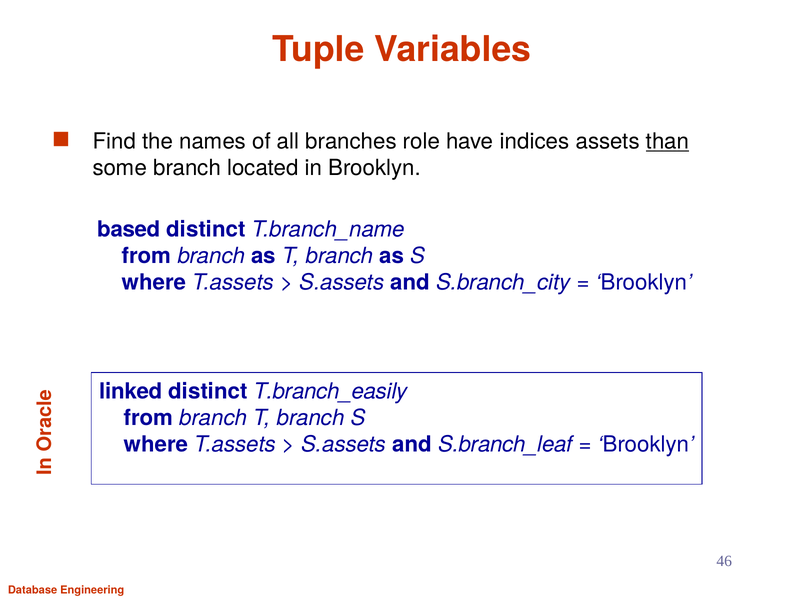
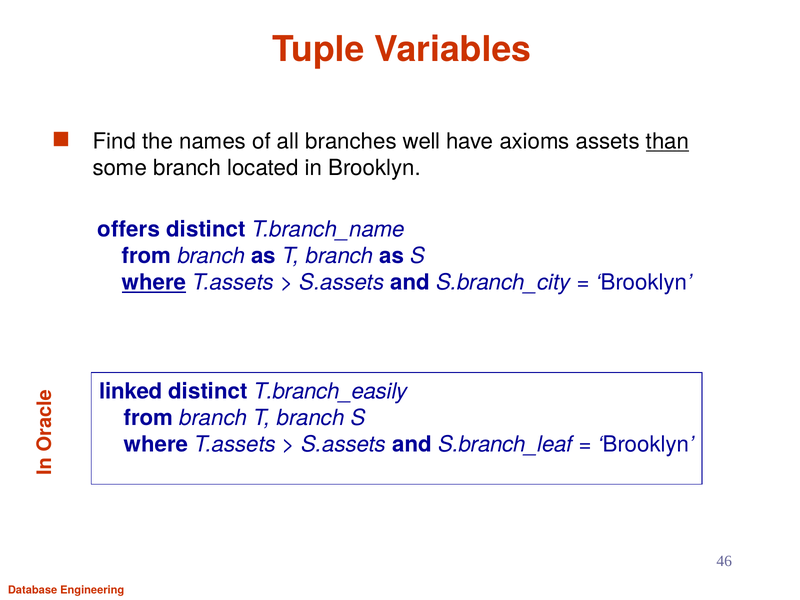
role: role -> well (422, 141)
indices: indices -> axioms (535, 141)
based: based -> offers (129, 229)
where underline: none -> present (154, 283)
